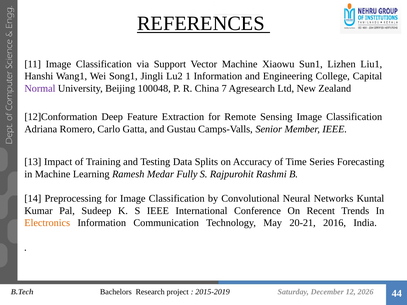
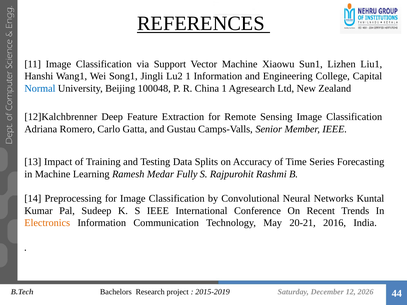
Normal colour: purple -> blue (40, 89)
China 7: 7 -> 1 (224, 89)
12]Conformation: 12]Conformation -> 12]Kalchbrenner (61, 117)
